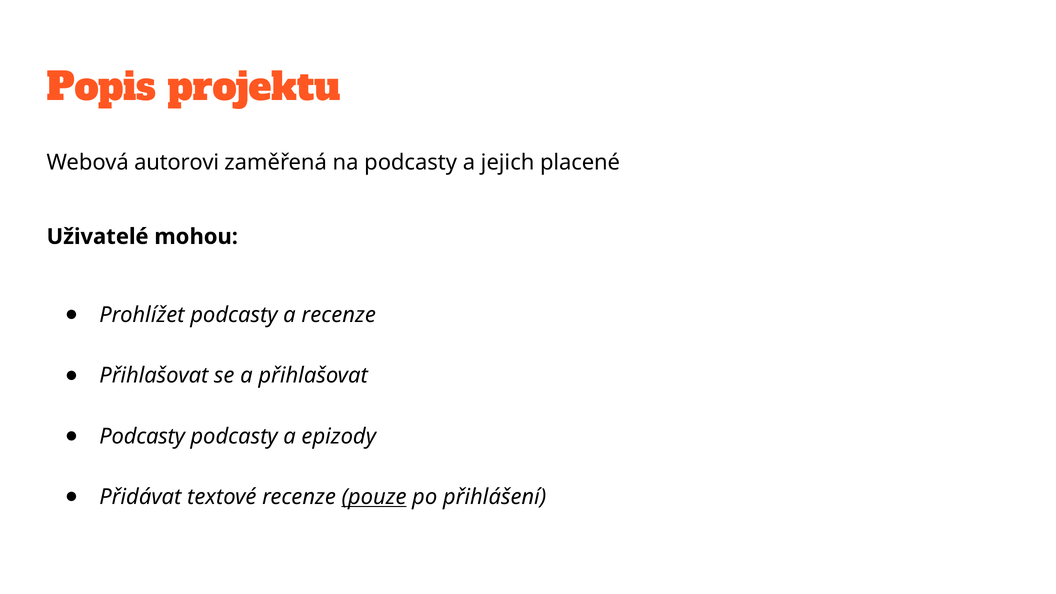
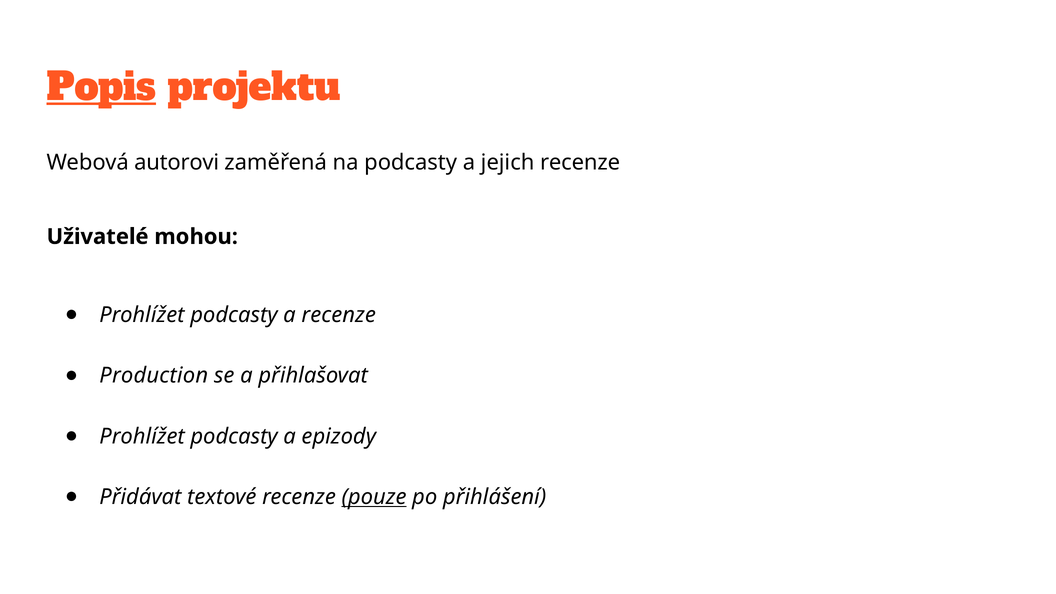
Popis underline: none -> present (101, 87)
jejich placené: placené -> recenze (580, 162)
Přihlašovat: Přihlašovat -> Production (154, 376)
Podcasty: Podcasty -> Prohlížet (142, 436)
